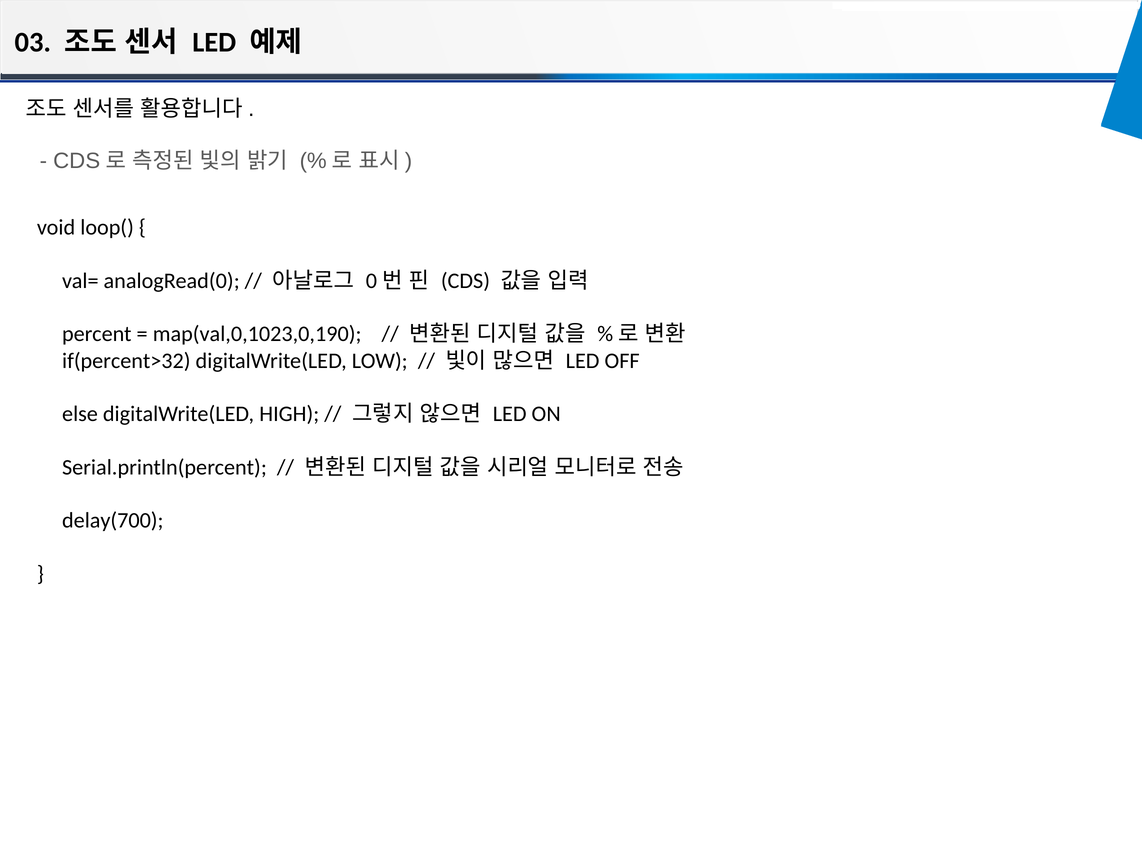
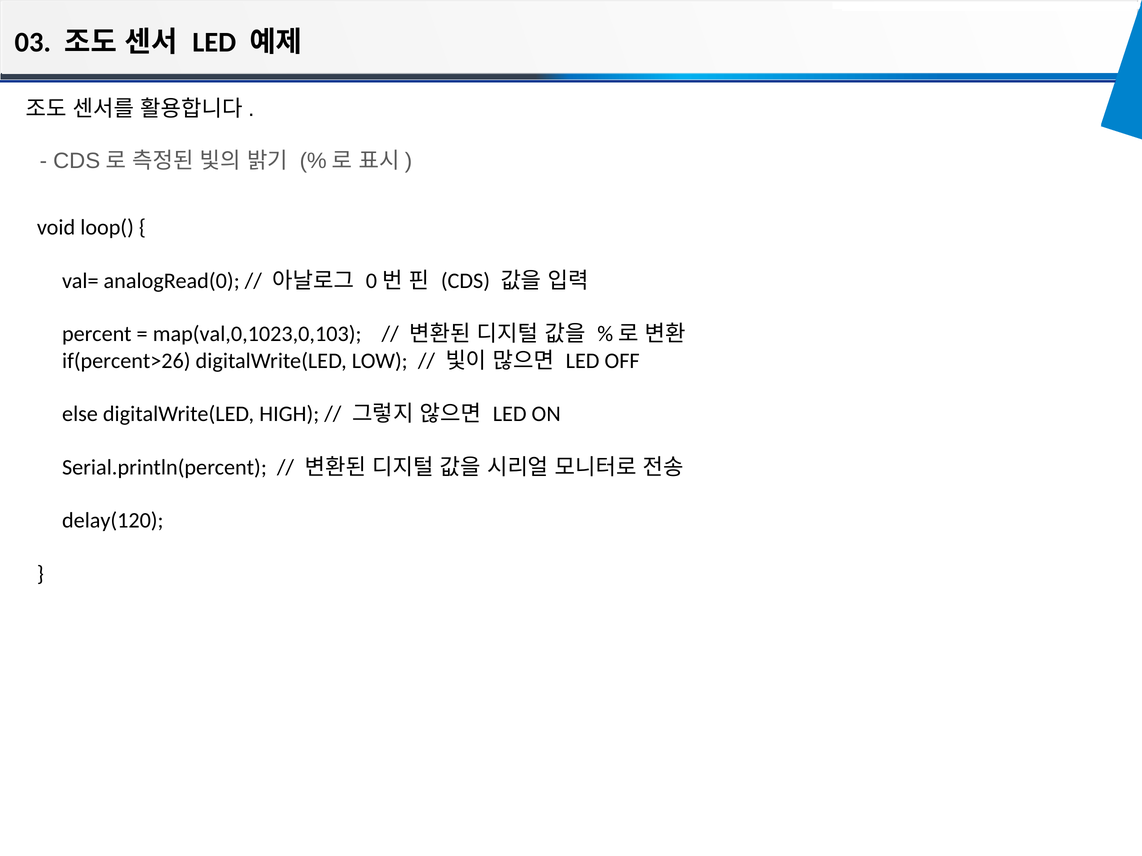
map(val,0,1023,0,190: map(val,0,1023,0,190 -> map(val,0,1023,0,103 (257, 334)
if(percent>32: if(percent>32 -> if(percent>26 (126, 361)
delay(700: delay(700 -> delay(120 (113, 521)
